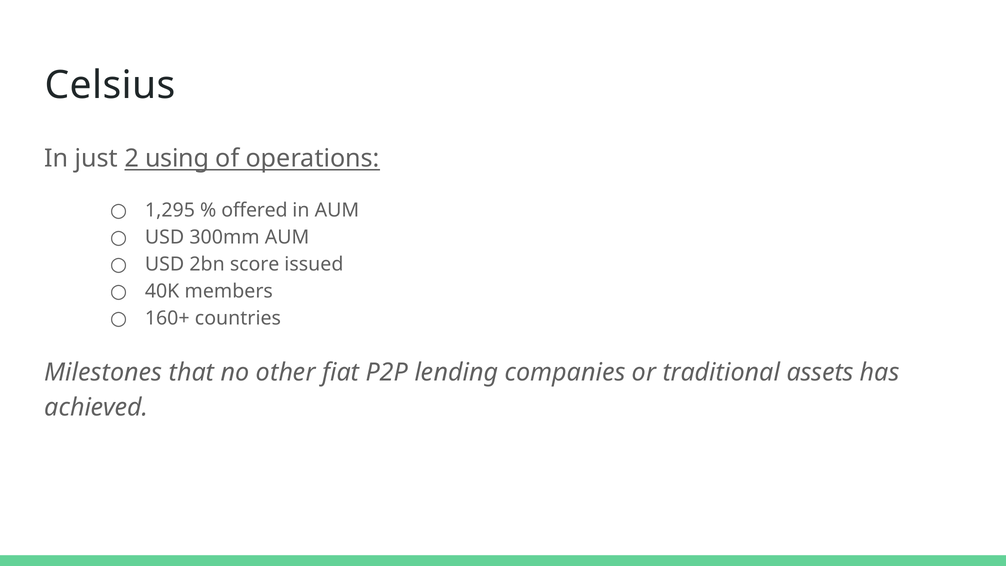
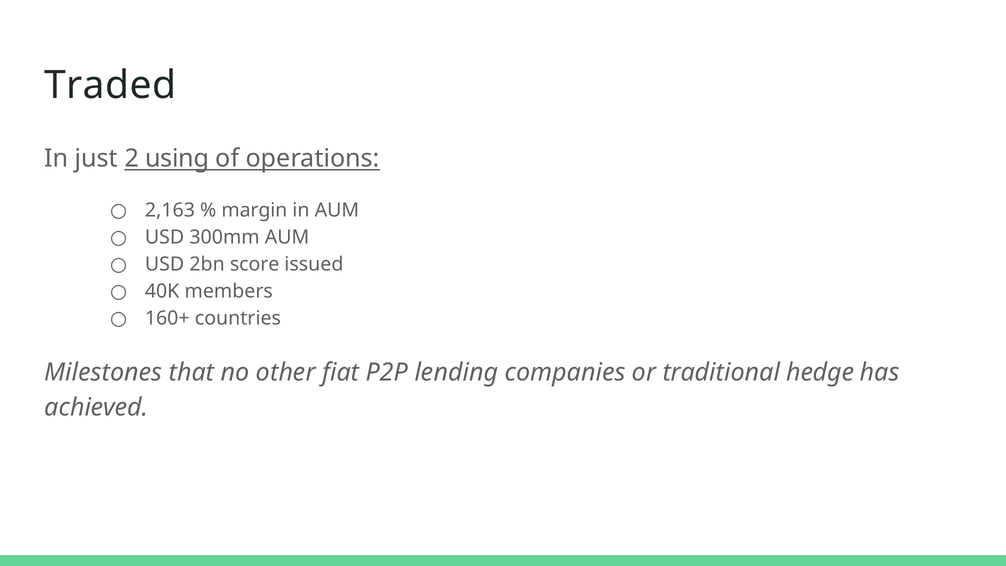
Celsius: Celsius -> Traded (110, 85)
1,295: 1,295 -> 2,163 (170, 210)
offered: offered -> margin (254, 210)
assets: assets -> hedge (820, 372)
